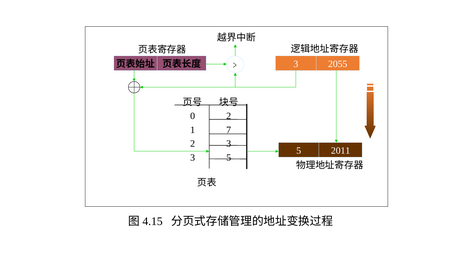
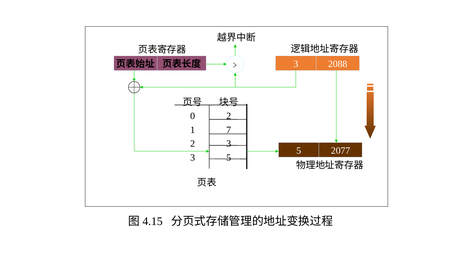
2055: 2055 -> 2088 (338, 64)
2011: 2011 -> 2077 (341, 150)
